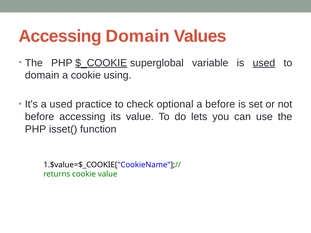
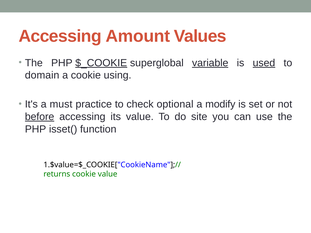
Accessing Domain: Domain -> Amount (138, 36)
variable underline: none -> present (210, 63)
a used: used -> must (61, 104)
a before: before -> modify (220, 104)
before underline: none -> present (40, 117)
lets: lets -> site (199, 117)
